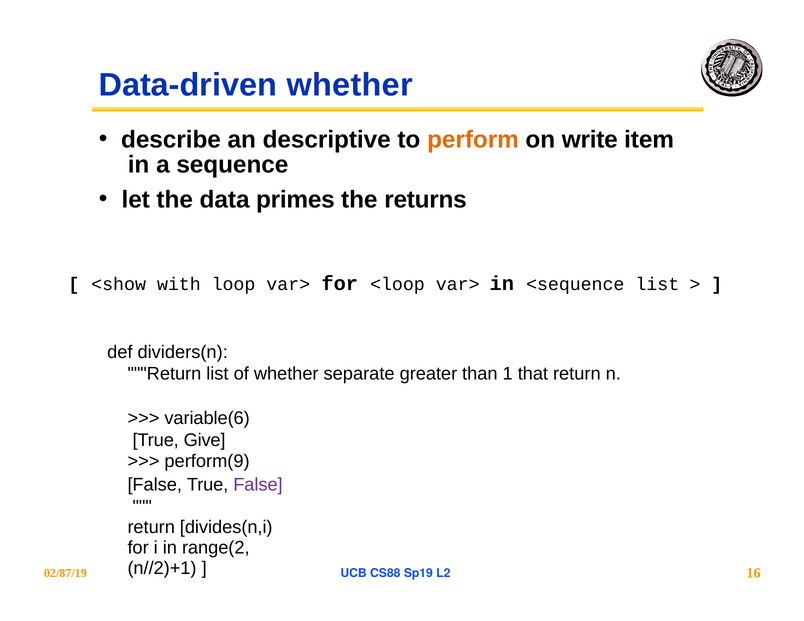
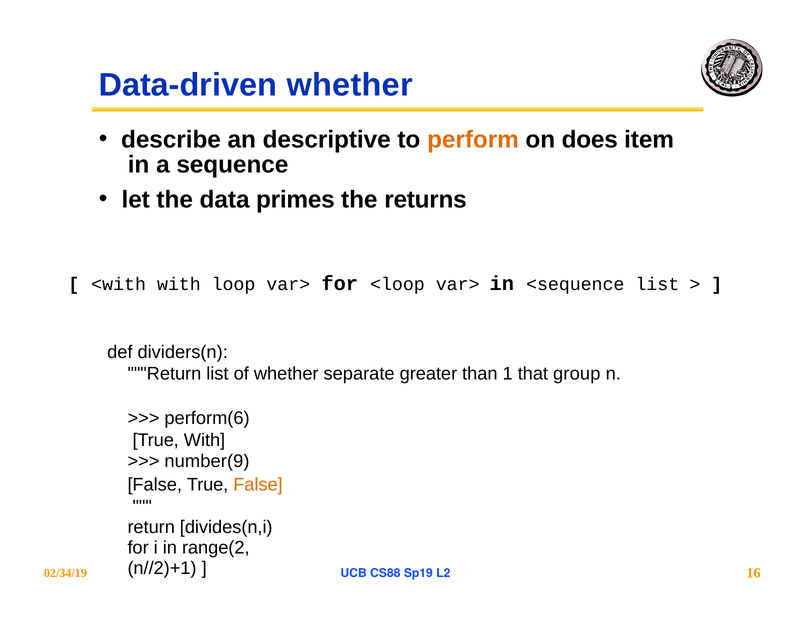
write: write -> does (590, 140)
<show: <show -> <with (119, 284)
that return: return -> group (577, 374)
variable(6: variable(6 -> perform(6 (207, 418)
True Give: Give -> With (205, 440)
perform(9: perform(9 -> number(9 (207, 462)
False colour: purple -> orange (258, 485)
02/87/19: 02/87/19 -> 02/34/19 (65, 573)
